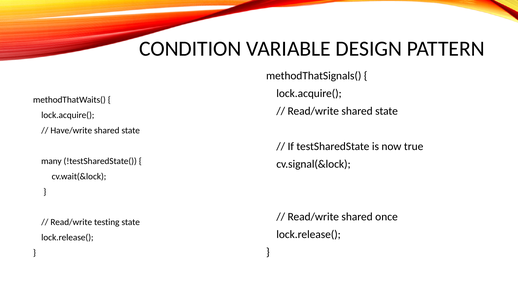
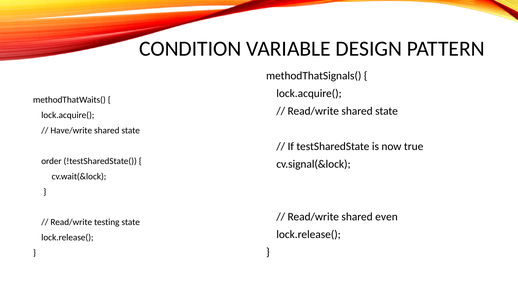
many: many -> order (51, 161)
once: once -> even (386, 217)
